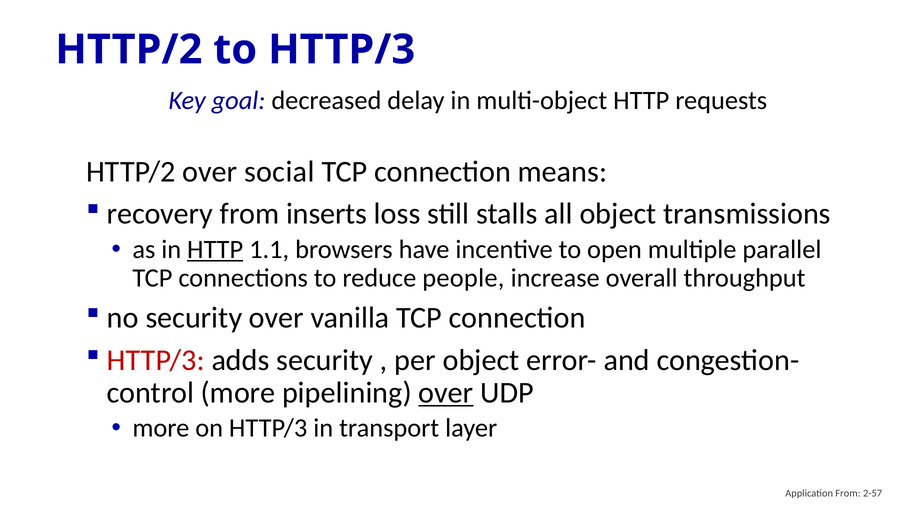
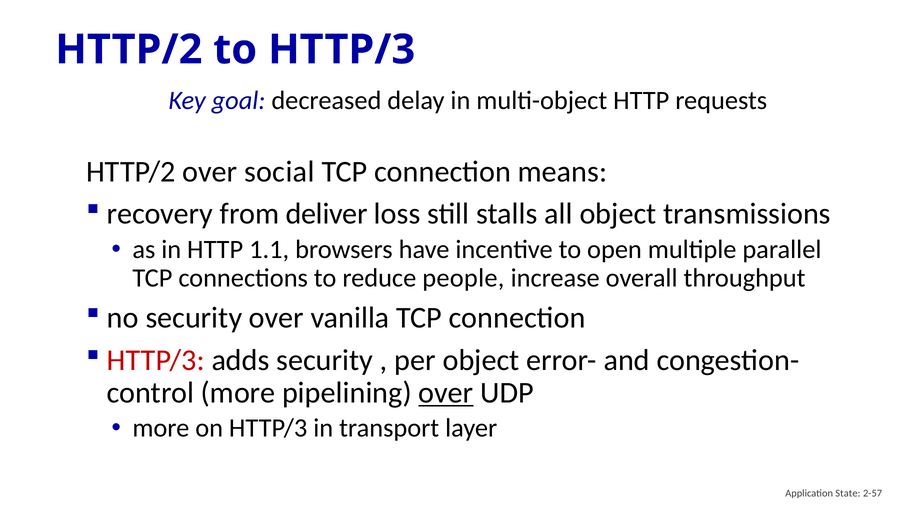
inserts: inserts -> deliver (327, 214)
HTTP underline: present -> none (215, 249)
Application From: From -> State (848, 493)
